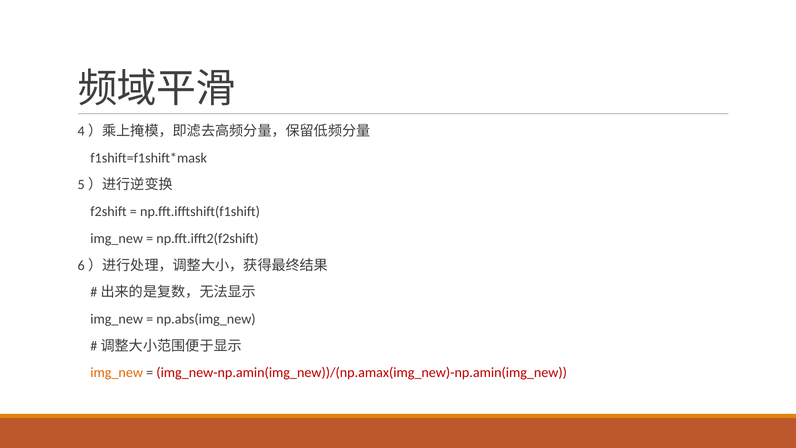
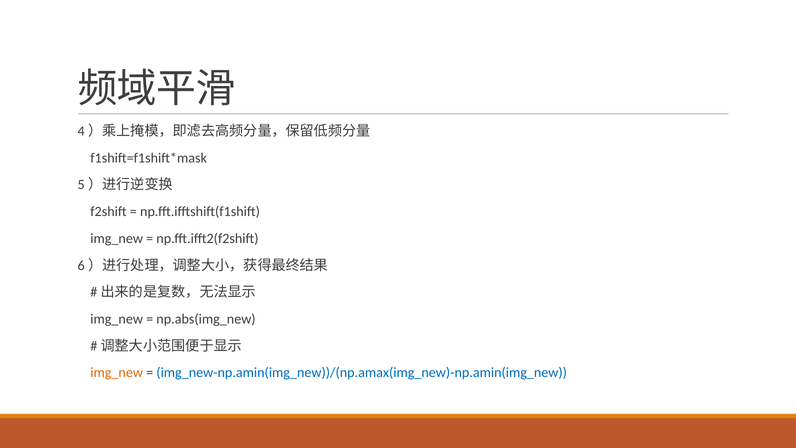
img_new-np.amin(img_new))/(np.amax(img_new)-np.amin(img_new colour: red -> blue (362, 373)
